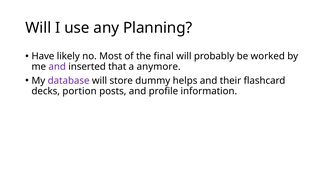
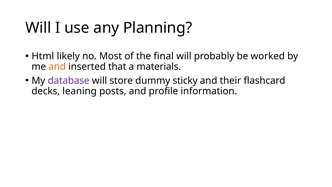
Have: Have -> Html (43, 56)
and colour: purple -> orange (57, 67)
anymore: anymore -> materials (159, 67)
helps: helps -> sticky (185, 81)
portion: portion -> leaning (80, 91)
